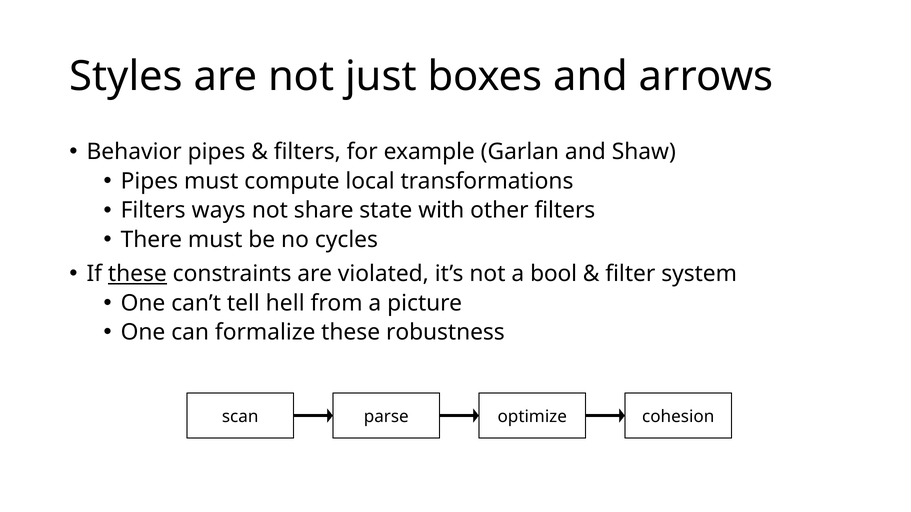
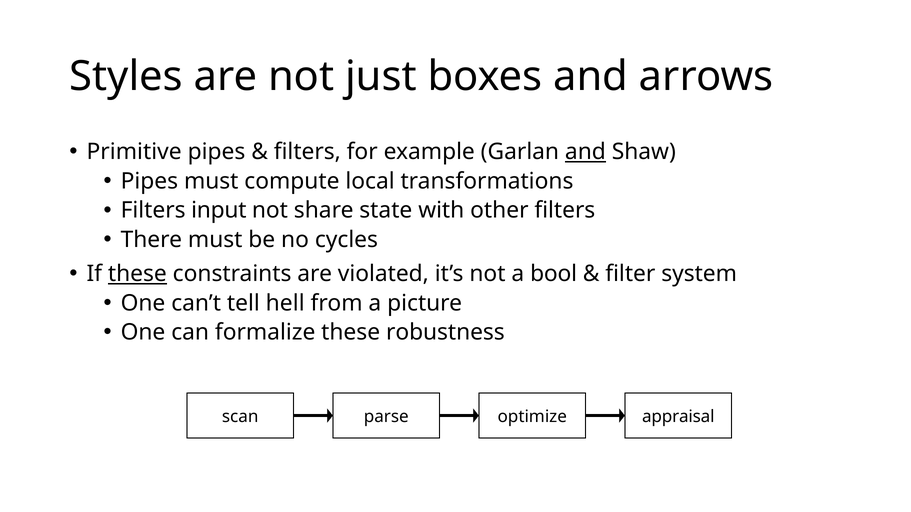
Behavior: Behavior -> Primitive (134, 152)
and underline: none -> present (585, 152)
ways: ways -> input (219, 211)
cohesion: cohesion -> appraisal (678, 417)
